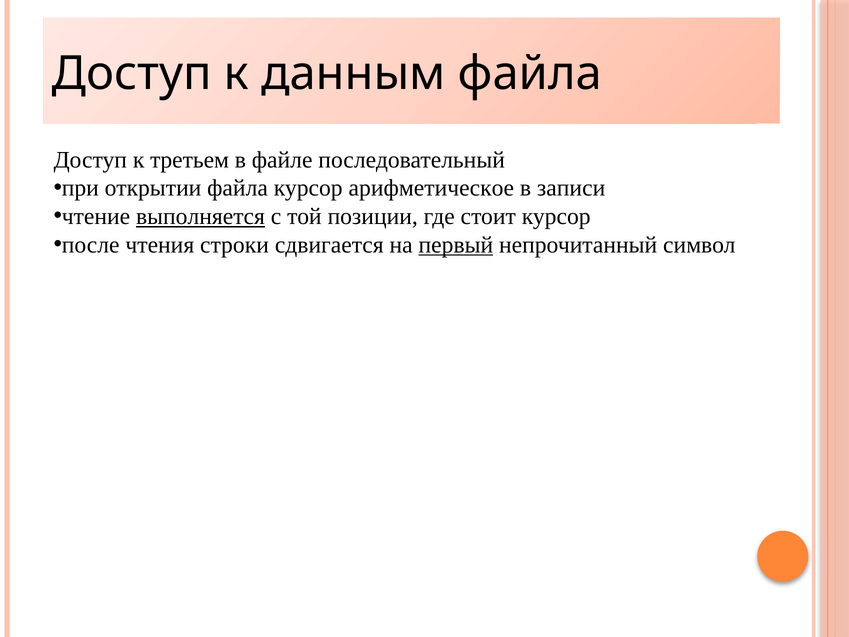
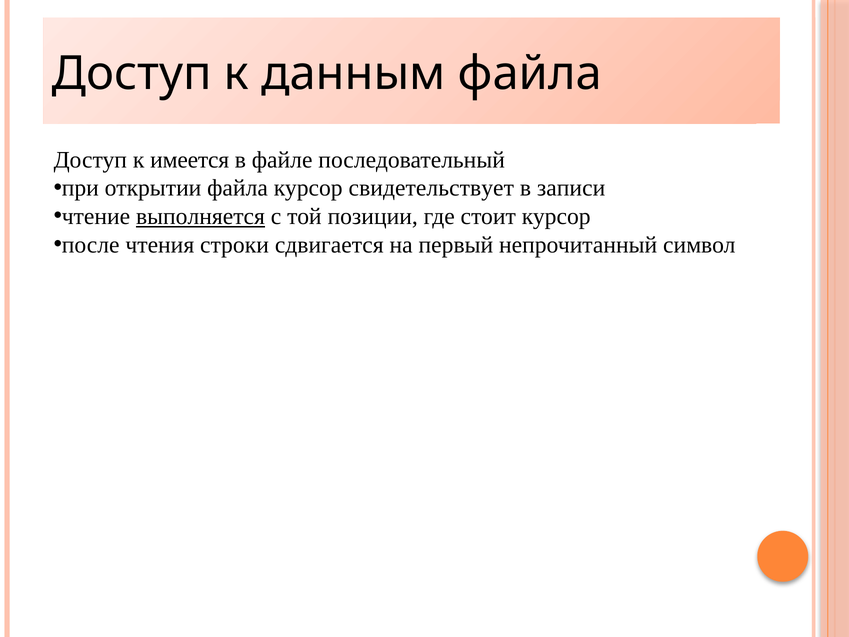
третьем: третьем -> имеется (190, 160)
арифметическое: арифметическое -> свидетельствует (431, 188)
первый underline: present -> none (456, 245)
